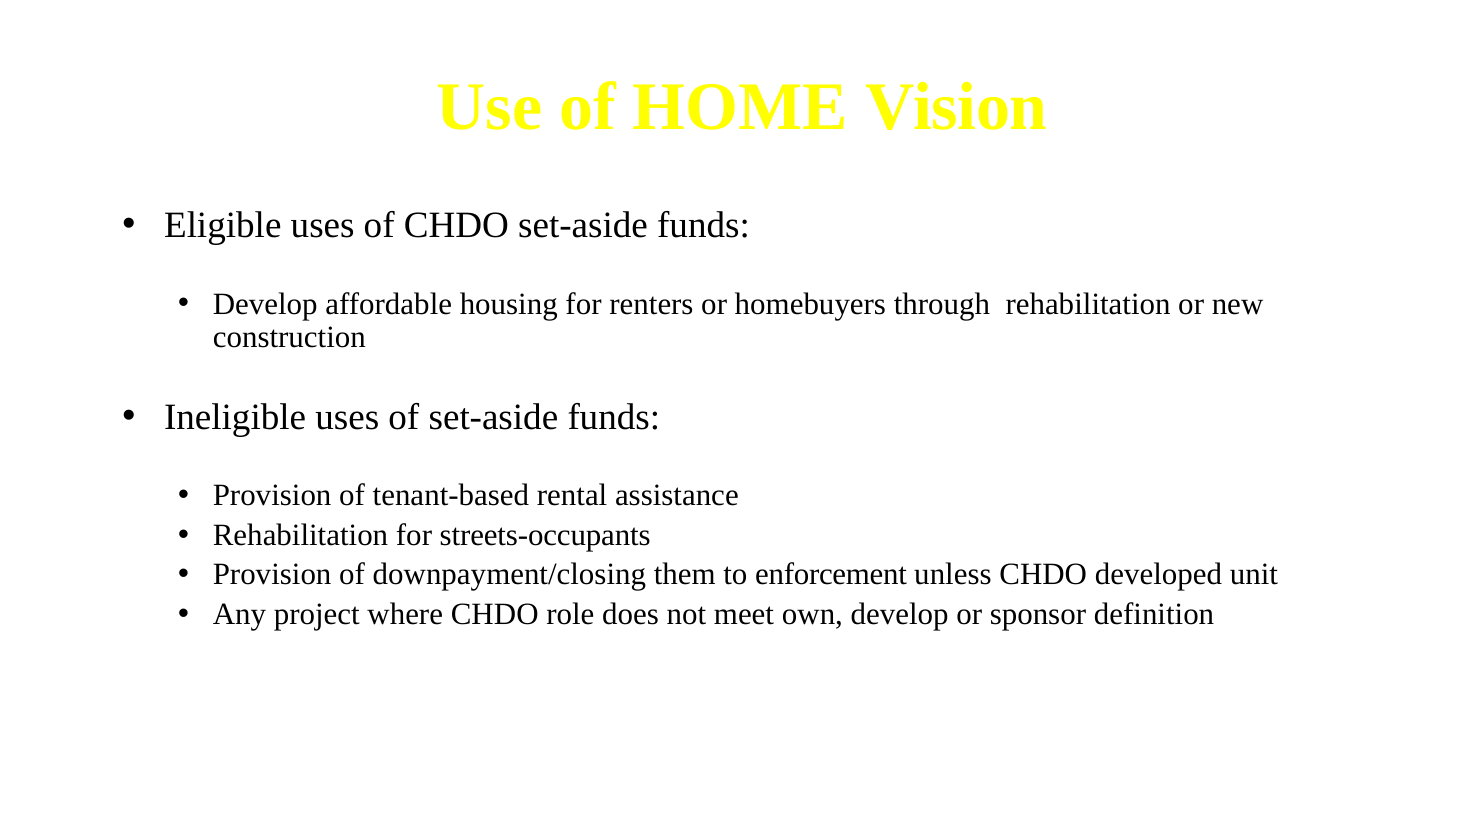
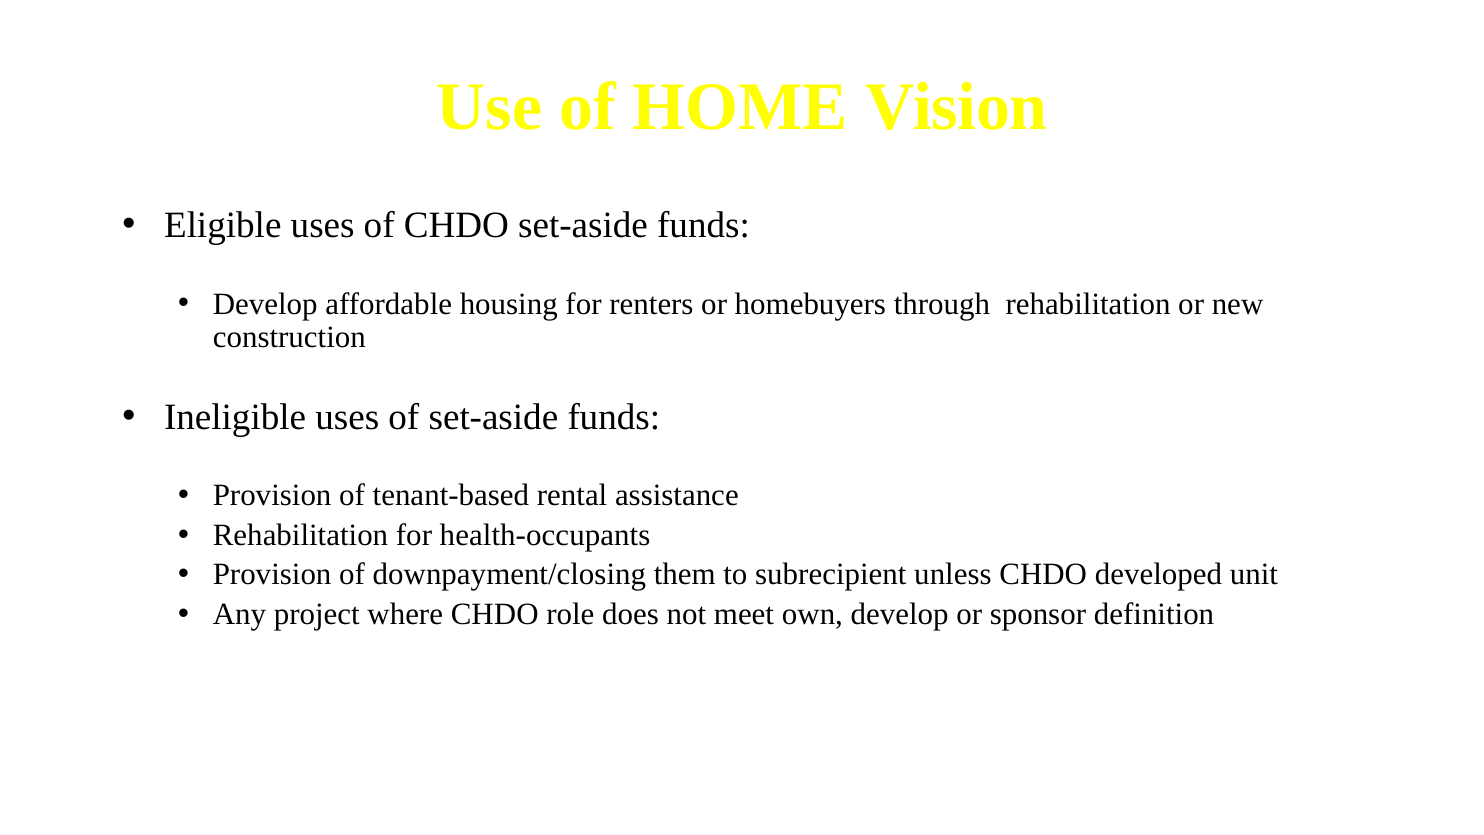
streets-occupants: streets-occupants -> health-occupants (545, 535)
enforcement: enforcement -> subrecipient (831, 575)
